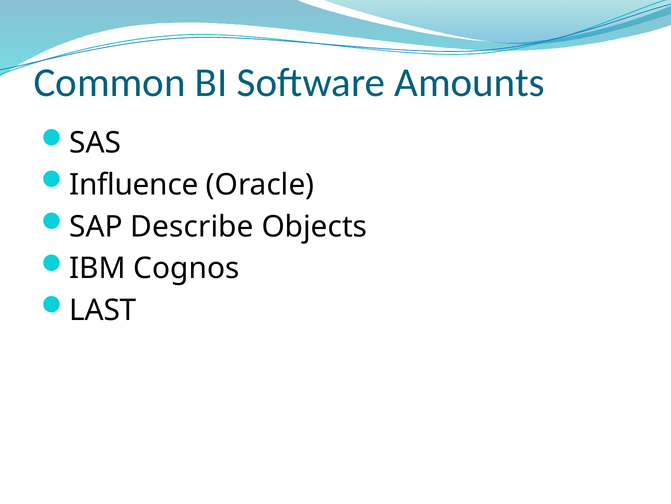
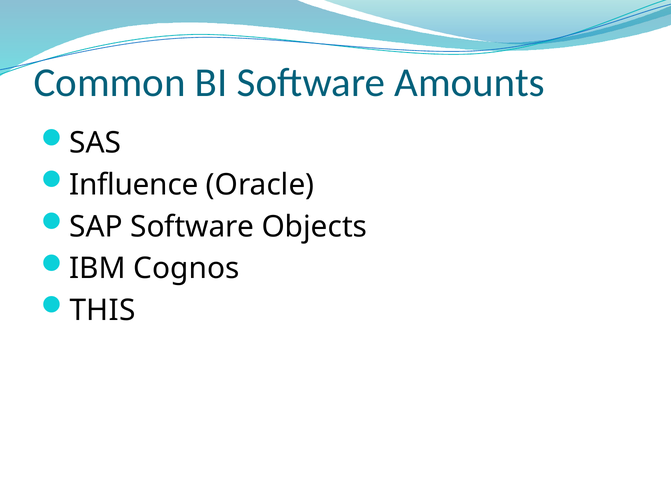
SAP Describe: Describe -> Software (192, 226)
LAST: LAST -> THIS (103, 310)
